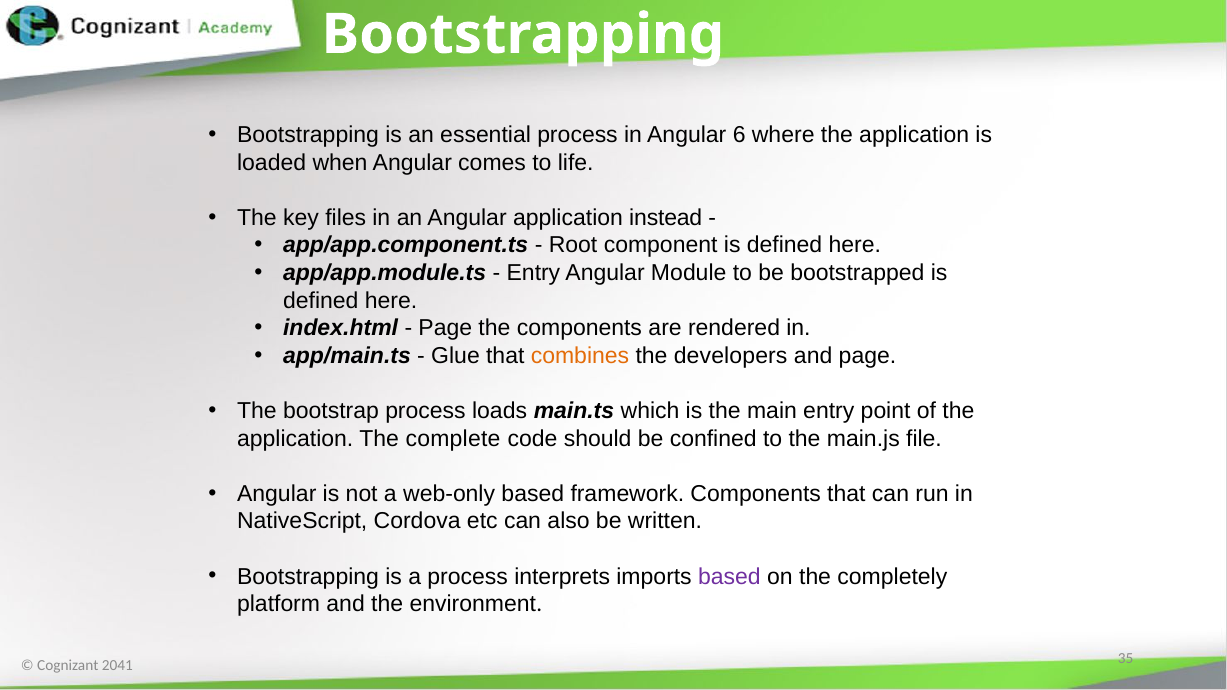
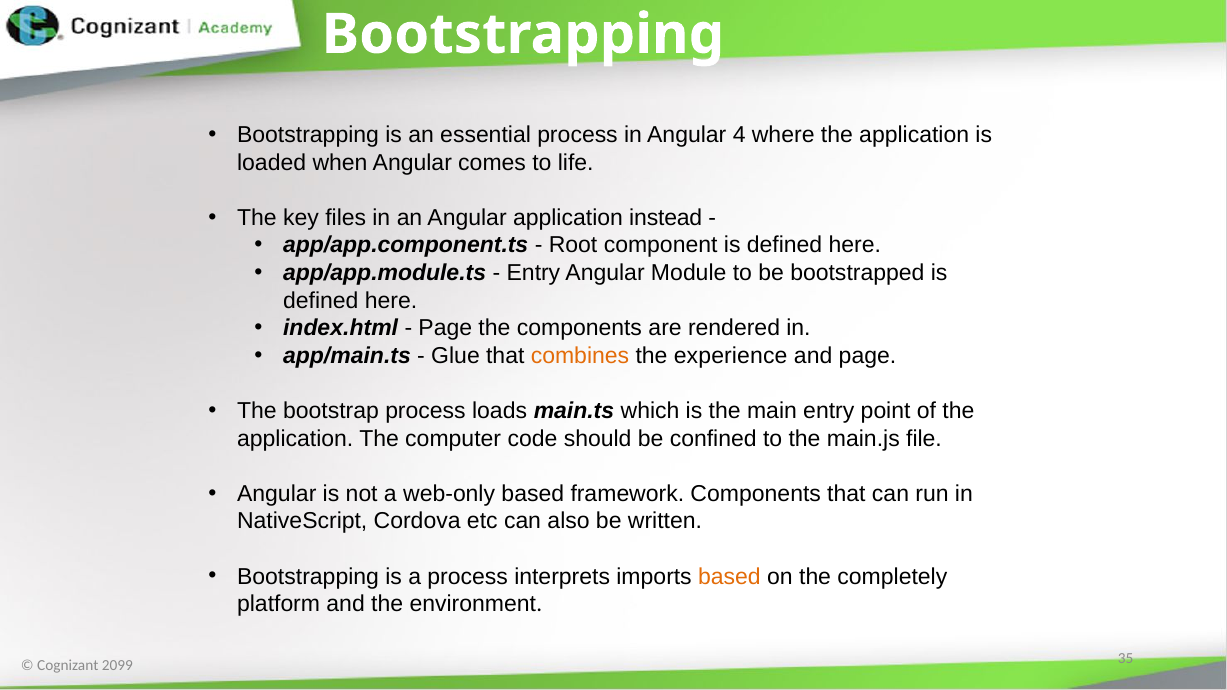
6: 6 -> 4 (739, 135)
developers: developers -> experience (731, 356)
complete: complete -> computer (453, 439)
based colour: purple -> orange (729, 577)
2041: 2041 -> 2099 (117, 666)
